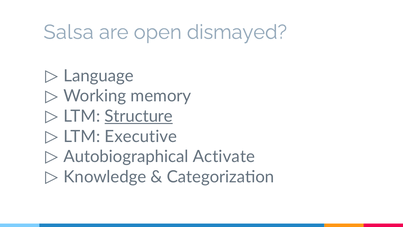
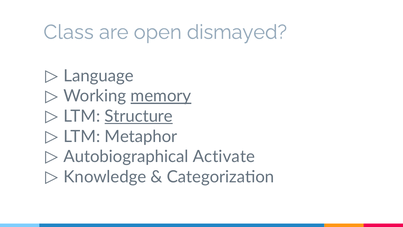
Salsa: Salsa -> Class (69, 32)
memory underline: none -> present (161, 96)
Executive: Executive -> Metaphor (141, 136)
